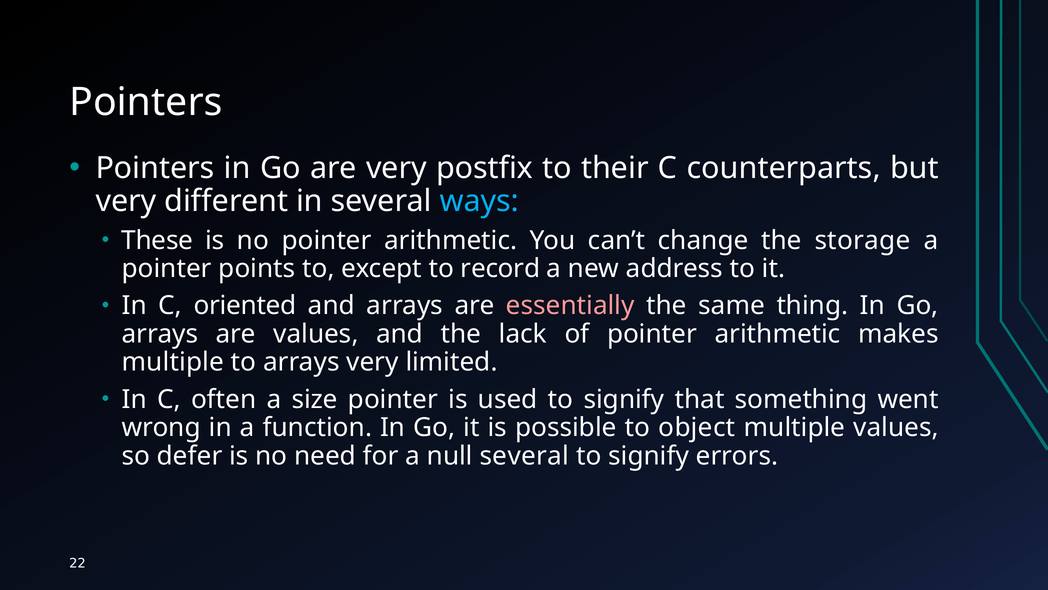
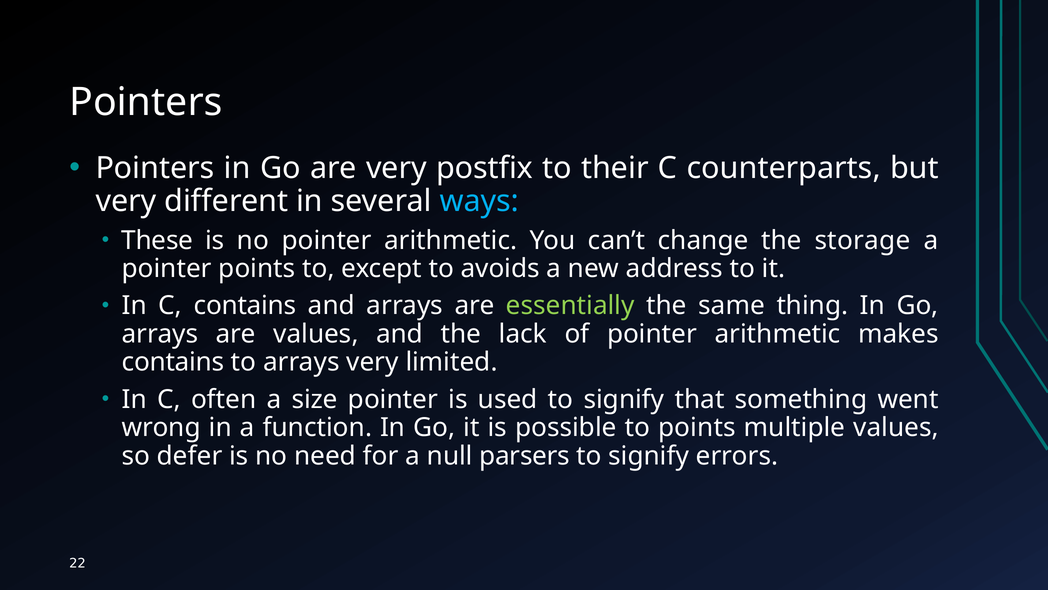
record: record -> avoids (500, 268)
C oriented: oriented -> contains (245, 306)
essentially colour: pink -> light green (570, 306)
multiple: multiple -> contains (173, 362)
to object: object -> points (697, 427)
null several: several -> parsers (525, 456)
